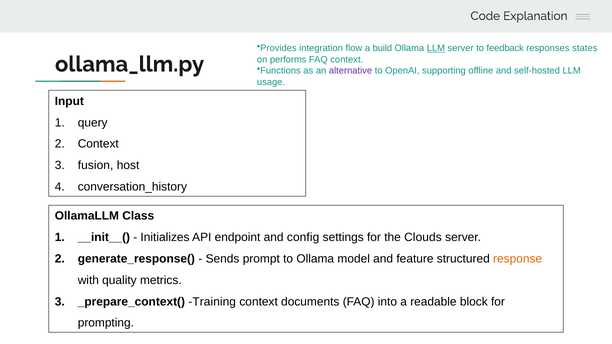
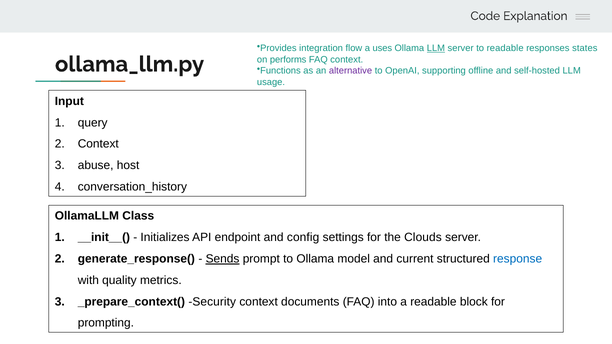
build: build -> uses (382, 48)
to feedback: feedback -> readable (505, 48)
fusion: fusion -> abuse (96, 166)
Sends underline: none -> present (223, 259)
feature: feature -> current (415, 259)
response colour: orange -> blue (518, 259)
Training: Training -> Security (212, 302)
